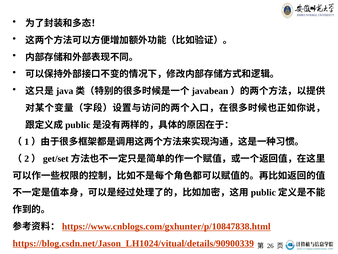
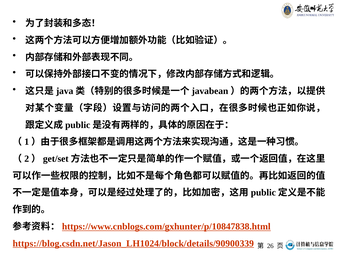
https://blog.csdn.net/Jason_LH1024/vitual/details/90900339: https://blog.csdn.net/Jason_LH1024/vitual/details/90900339 -> https://blog.csdn.net/Jason_LH1024/block/details/90900339 (133, 243)
